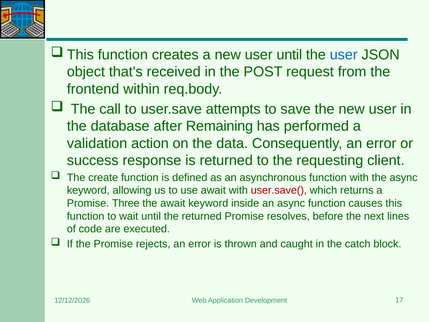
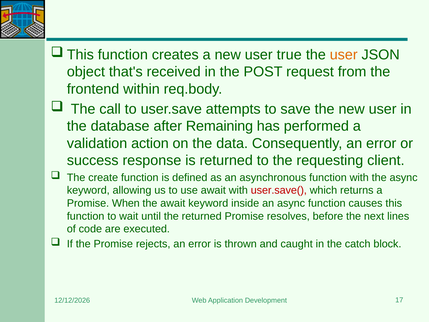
user until: until -> true (289, 55)
user colour: blue -> orange (344, 55)
Three: Three -> When (126, 203)
